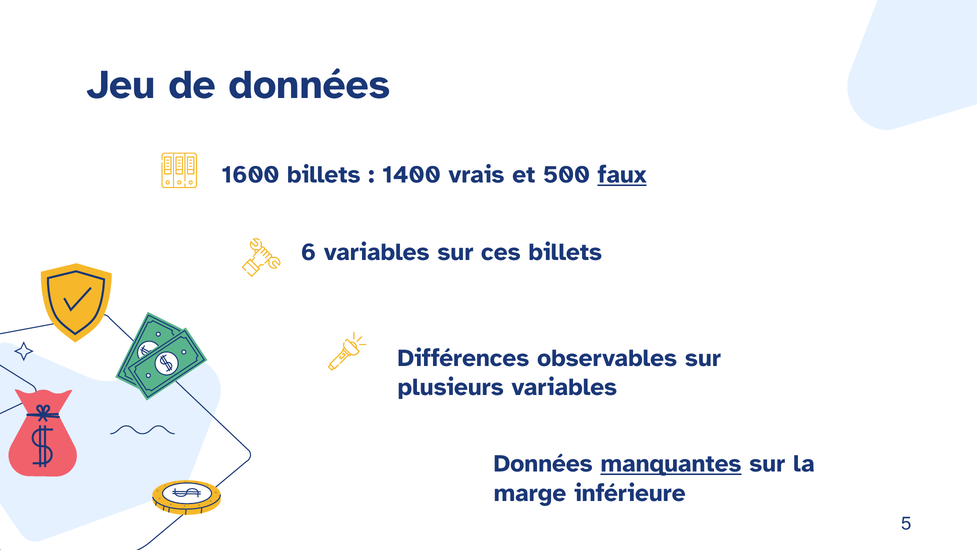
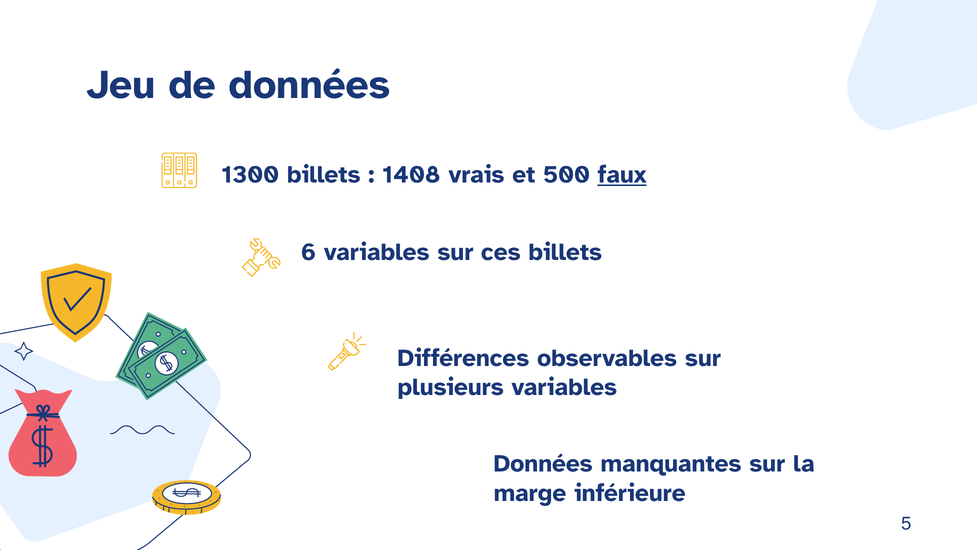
1600: 1600 -> 1300 (250, 175)
1400: 1400 -> 1408 (411, 175)
manquantes underline: present -> none (671, 463)
